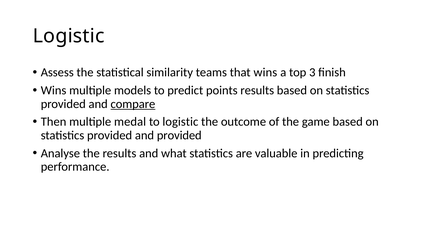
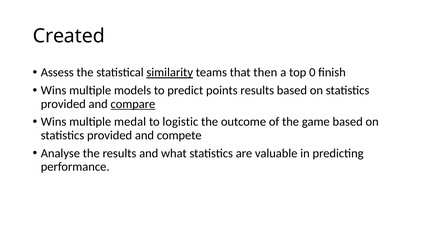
Logistic: Logistic -> Created (69, 36)
similarity underline: none -> present (170, 73)
that wins: wins -> then (265, 73)
3: 3 -> 0 (312, 73)
Then: Then -> Wins (54, 122)
and provided: provided -> compete (179, 136)
